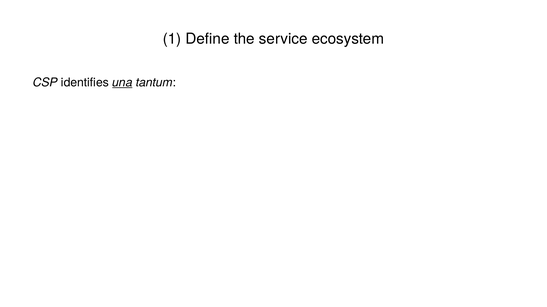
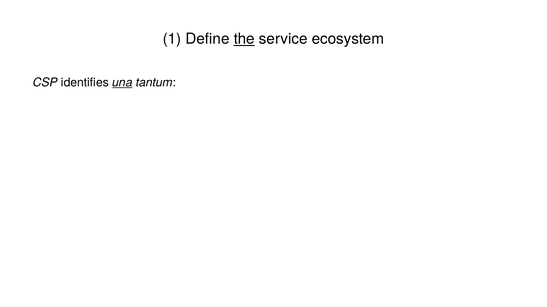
the underline: none -> present (244, 39)
